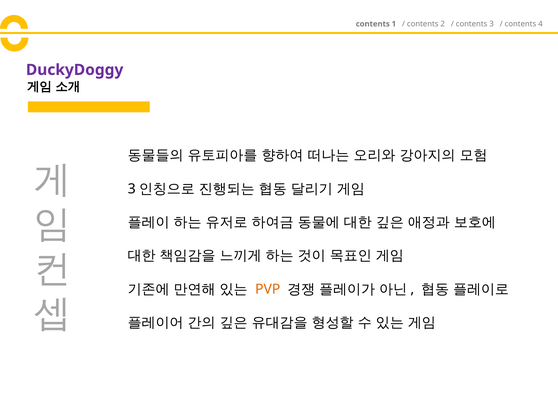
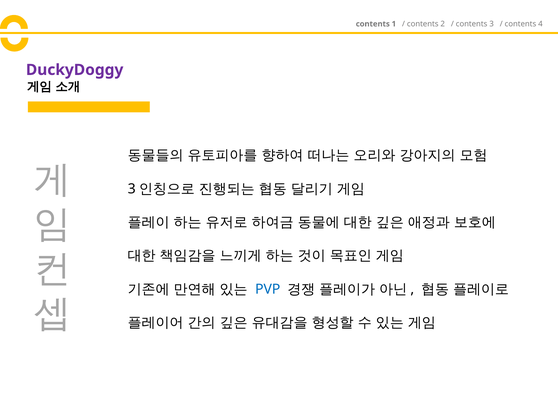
PVP colour: orange -> blue (268, 289)
